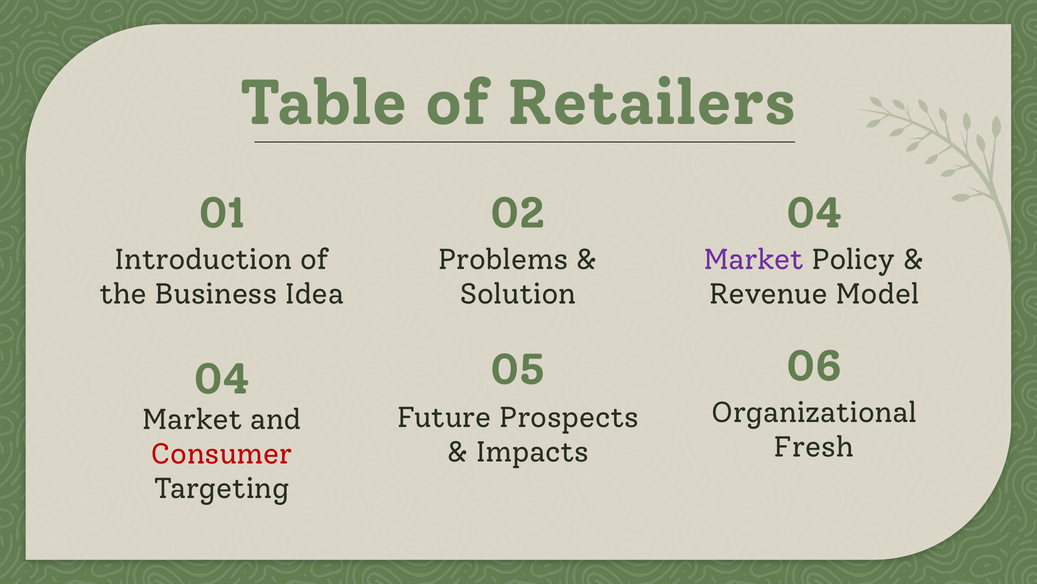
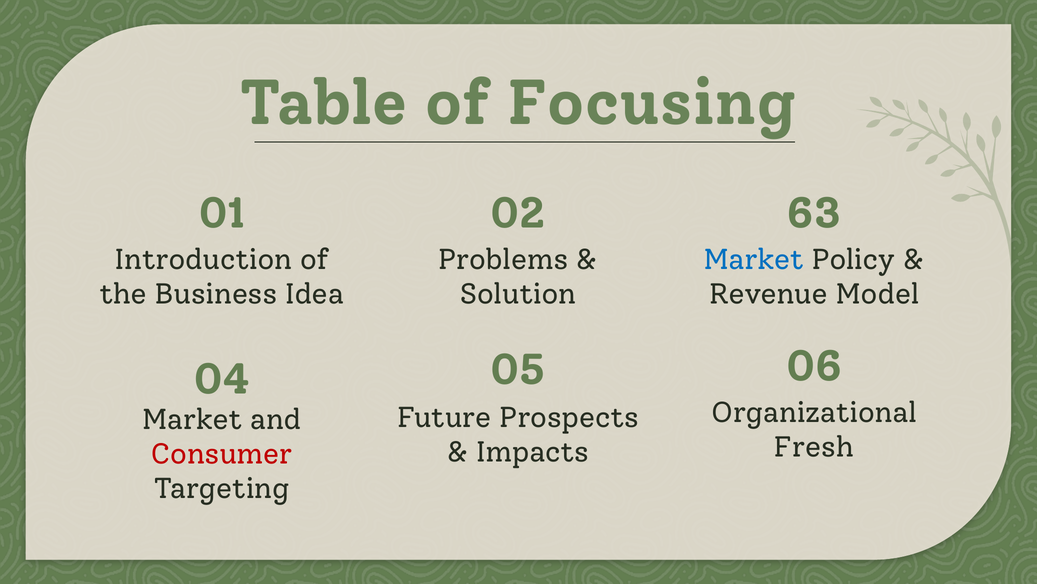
Retailers: Retailers -> Focusing (652, 103)
02 04: 04 -> 63 (814, 213)
Market colour: purple -> blue (754, 259)
